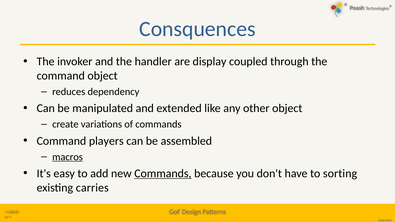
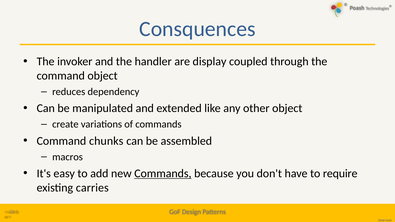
players: players -> chunks (106, 141)
macros underline: present -> none (68, 157)
sorting: sorting -> require (340, 174)
